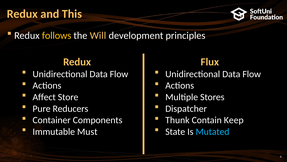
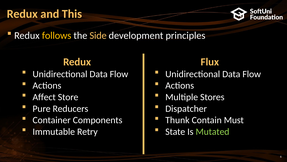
Will: Will -> Side (98, 35)
Keep: Keep -> Must (234, 120)
Must: Must -> Retry (87, 131)
Mutated colour: light blue -> light green (212, 131)
